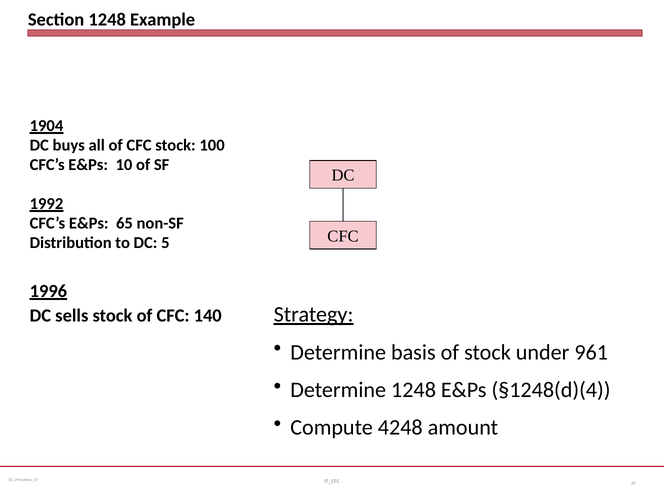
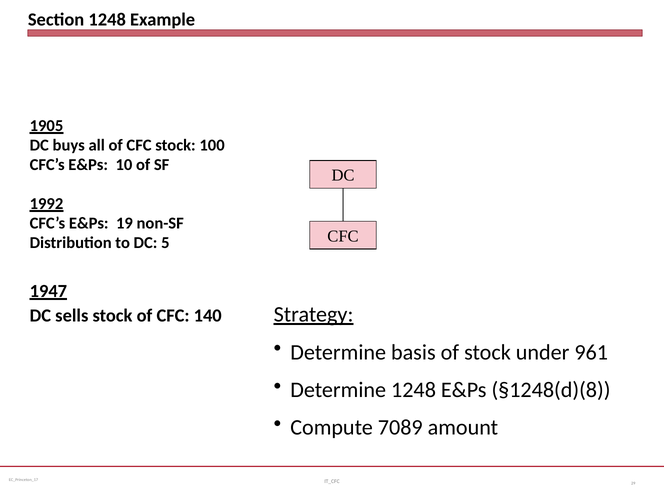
1904: 1904 -> 1905 (46, 126)
65: 65 -> 19 (124, 223)
1996: 1996 -> 1947 (48, 291)
§1248(d)(4: §1248(d)(4 -> §1248(d)(8 (551, 390)
4248: 4248 -> 7089 (400, 427)
